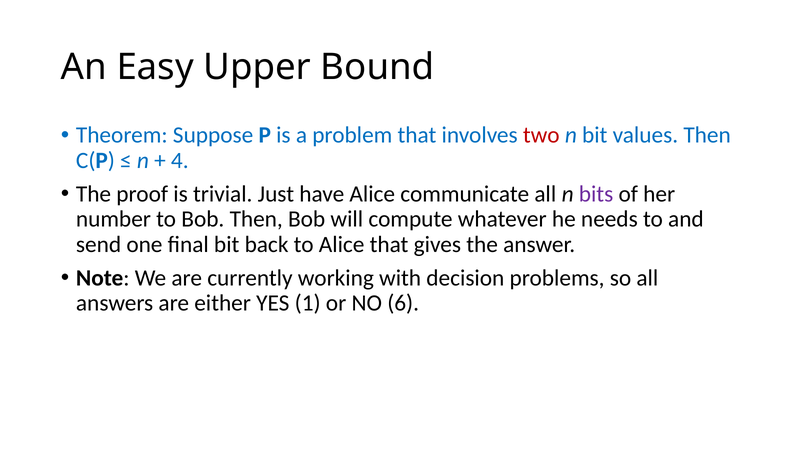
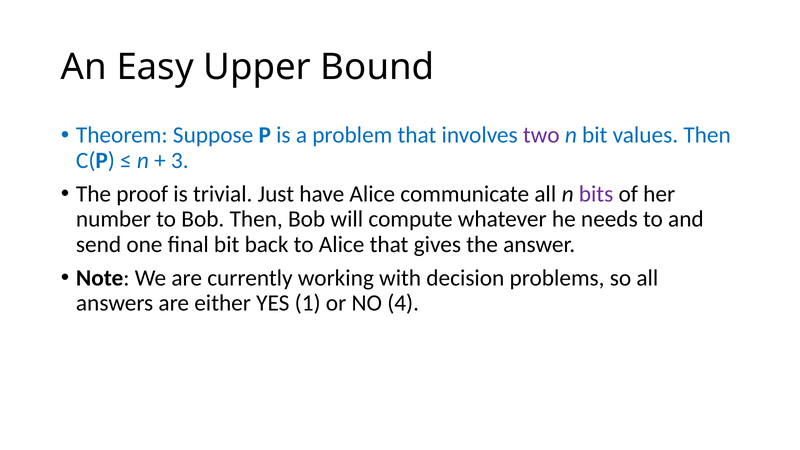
two colour: red -> purple (541, 135)
4: 4 -> 3 (180, 160)
6: 6 -> 4 (403, 303)
